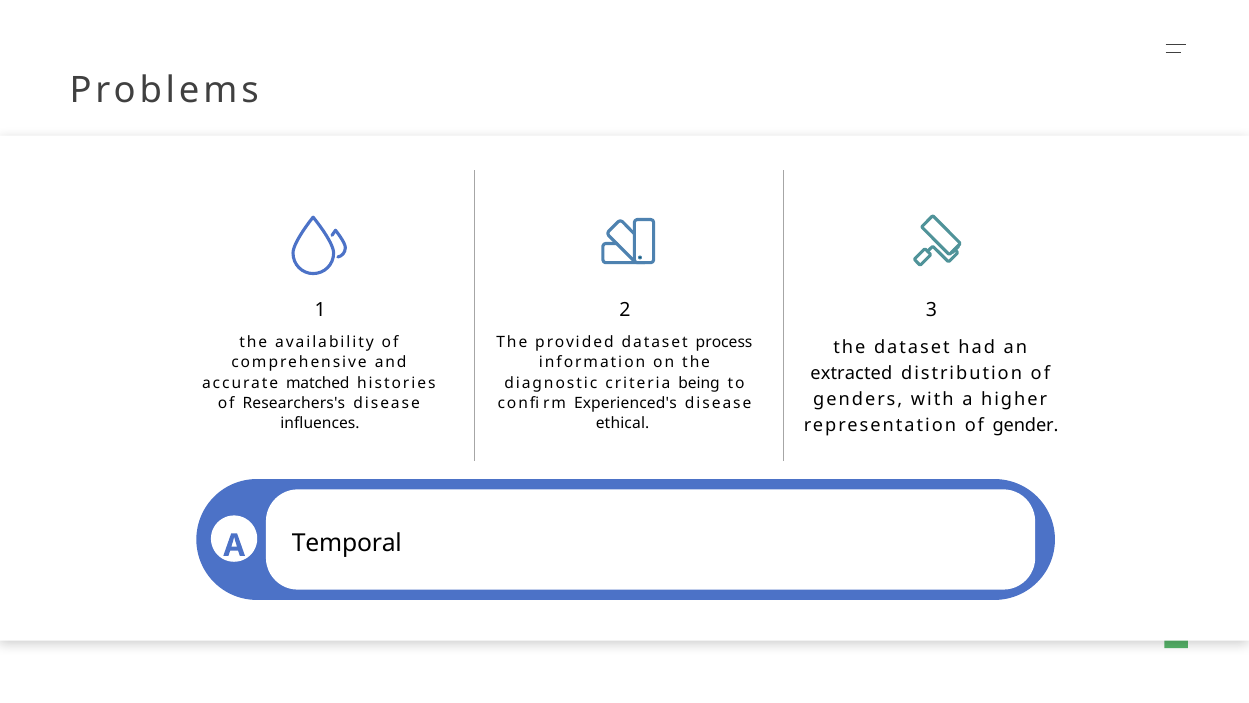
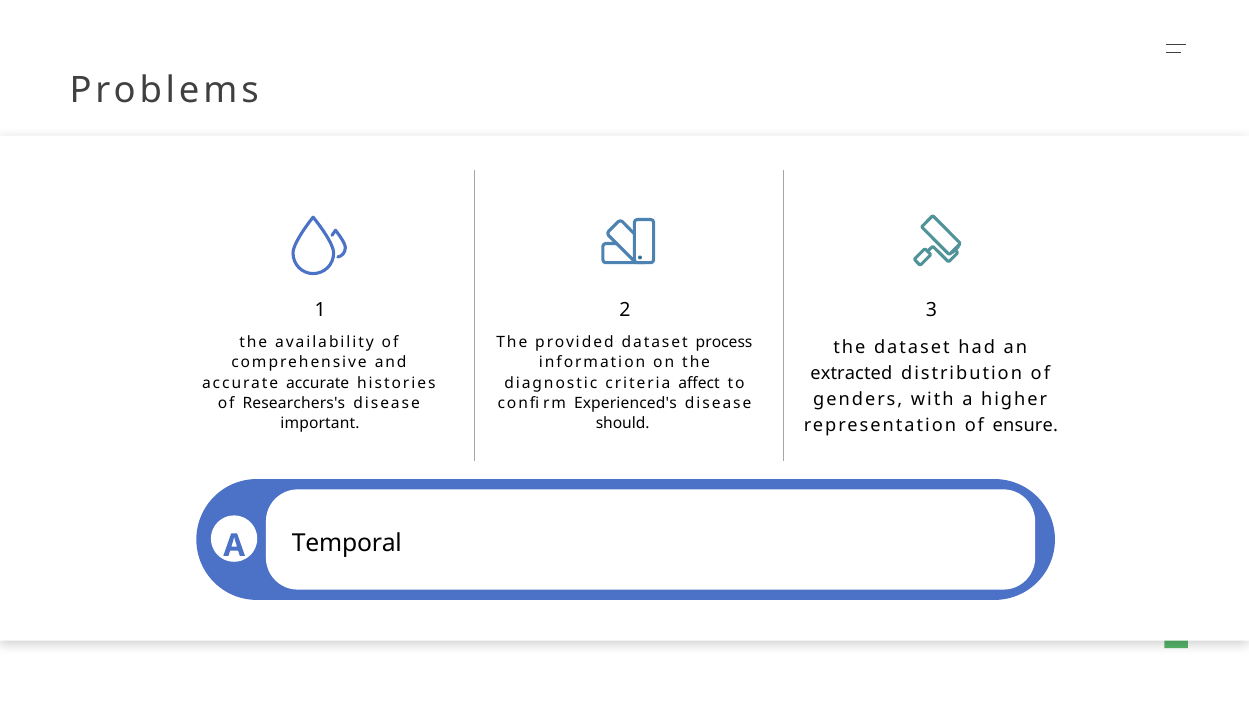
accurate matched: matched -> accurate (318, 383)
being: being -> affect (699, 383)
influences: influences -> important (320, 423)
ethical: ethical -> should (623, 423)
gender: gender -> ensure (1025, 426)
